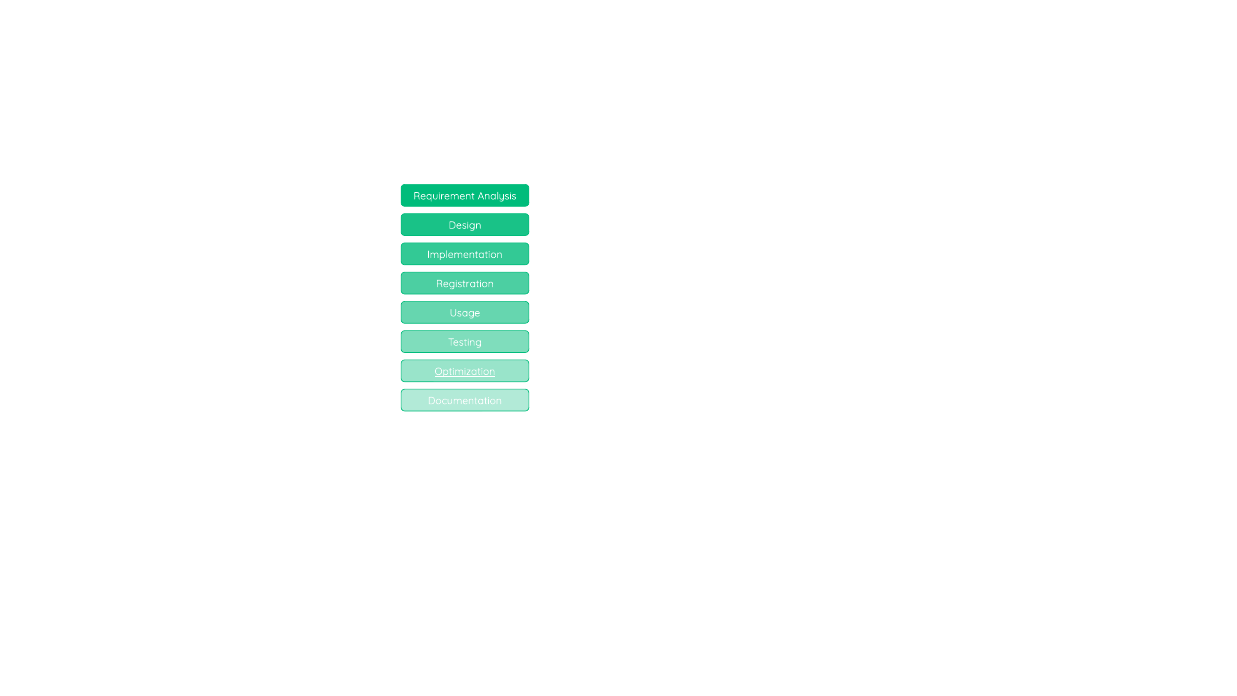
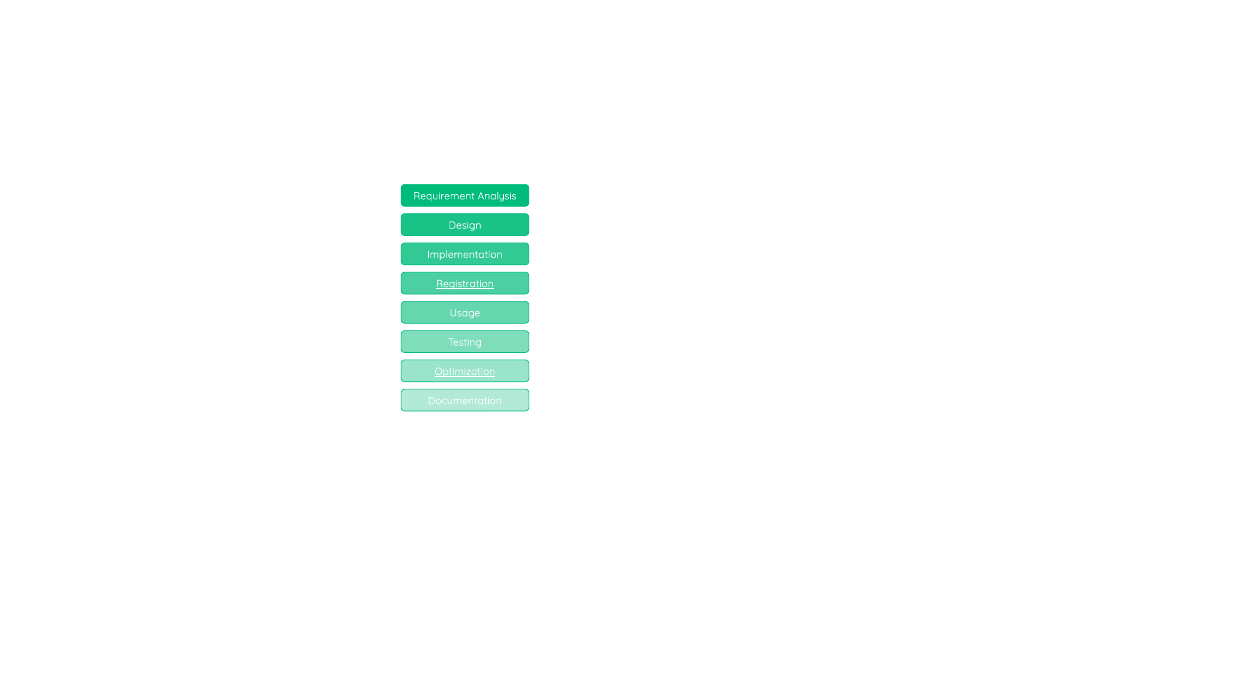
Registration underline: none -> present (465, 284)
